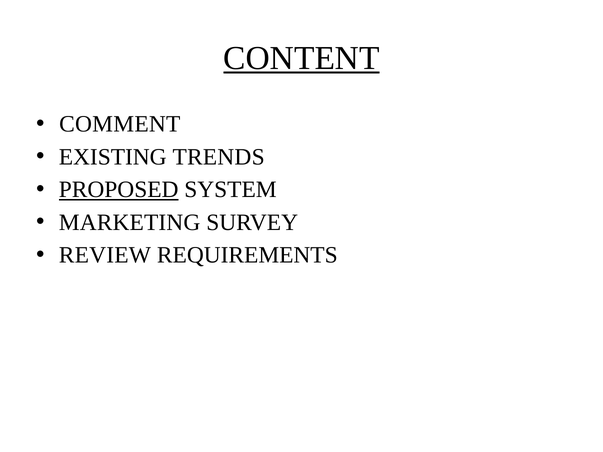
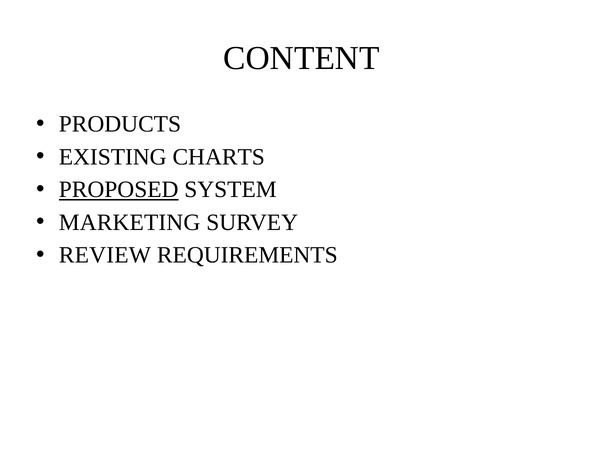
CONTENT underline: present -> none (301, 58)
COMMENT: COMMENT -> PRODUCTS (120, 124)
TRENDS: TRENDS -> CHARTS (219, 157)
